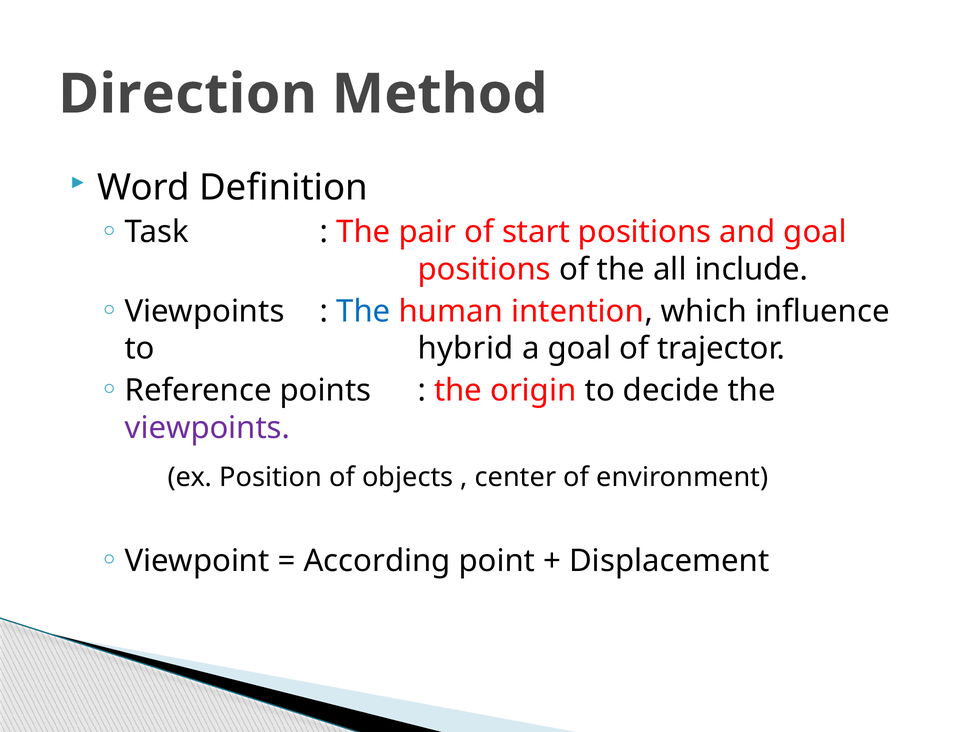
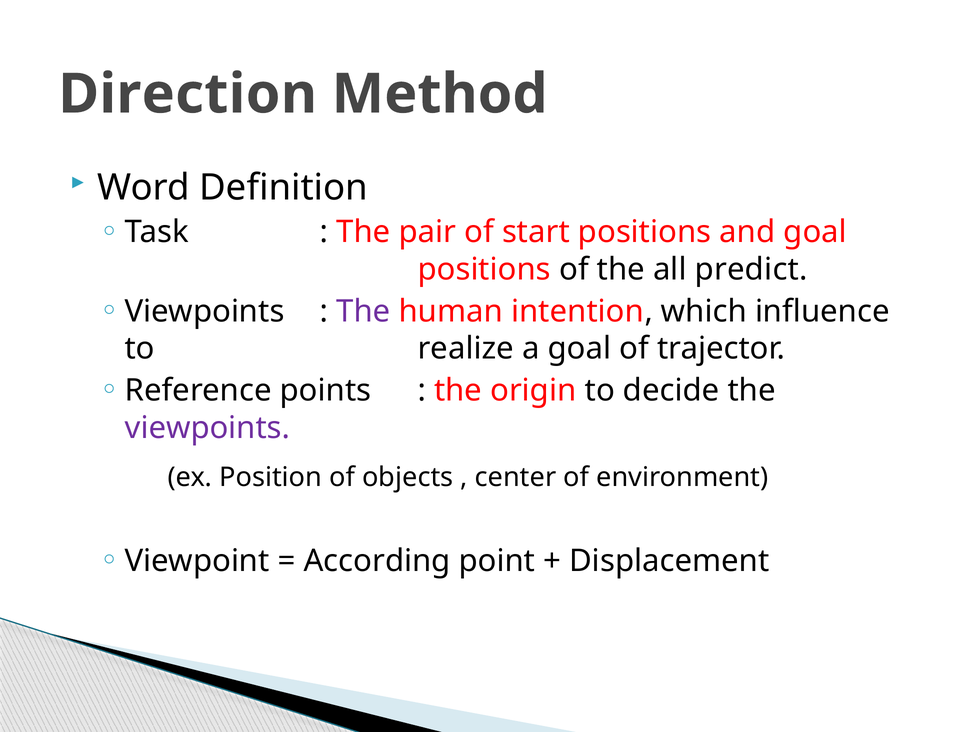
include: include -> predict (751, 270)
The colour: blue -> purple (363, 311)
hybrid: hybrid -> realize (466, 349)
